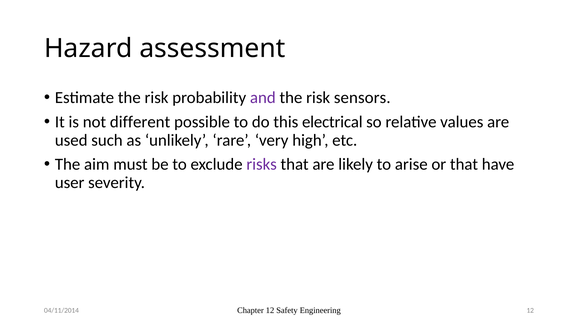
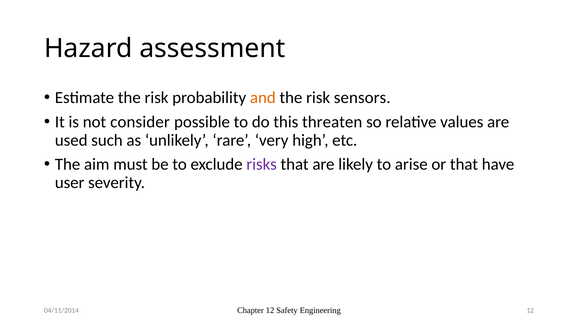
and colour: purple -> orange (263, 98)
different: different -> consider (140, 122)
electrical: electrical -> threaten (332, 122)
